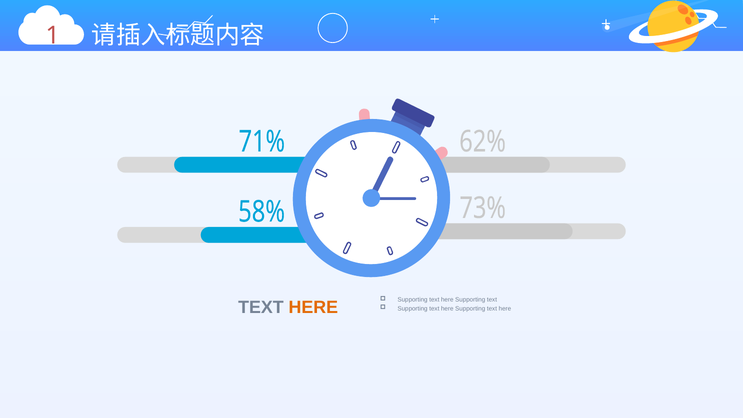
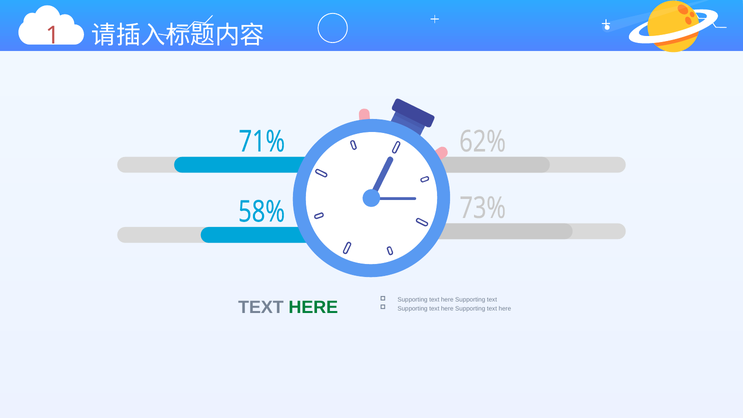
HERE colour: orange -> green (313, 307)
